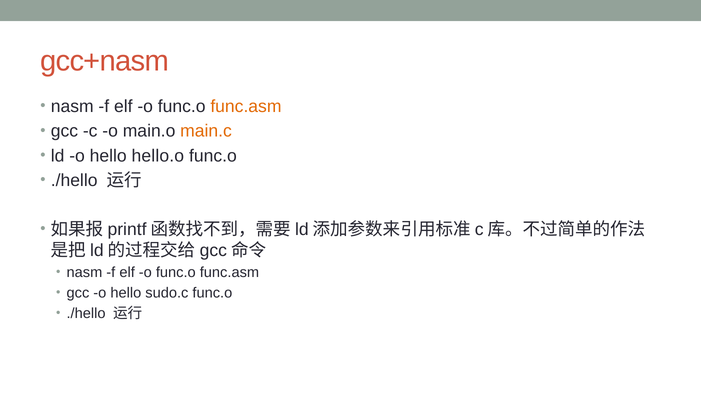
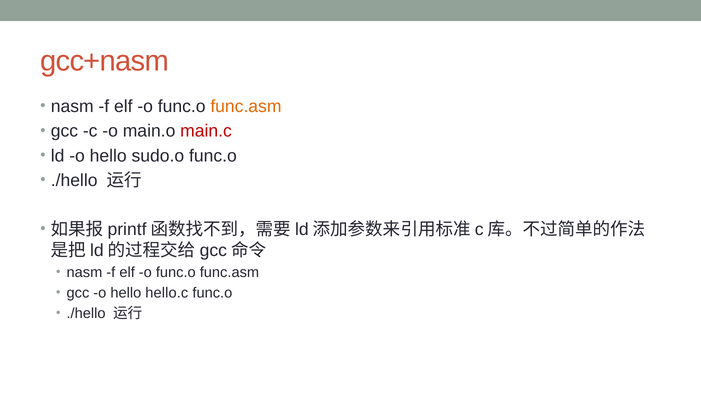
main.c colour: orange -> red (206, 131)
hello.o: hello.o -> sudo.o (158, 155)
sudo.c: sudo.c -> hello.c (167, 292)
